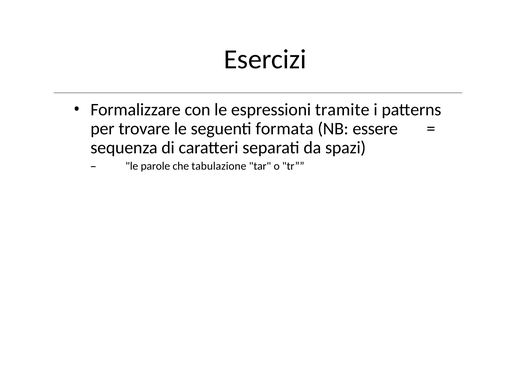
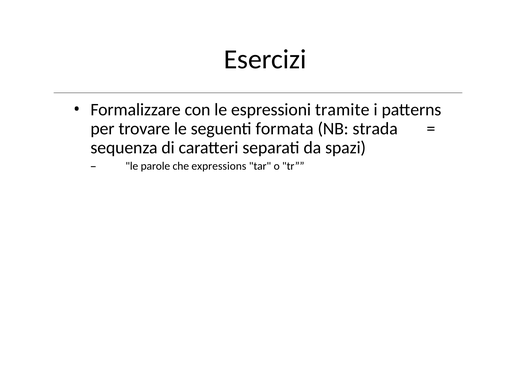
essere: essere -> strada (375, 129)
tabulazione: tabulazione -> expressions (219, 166)
